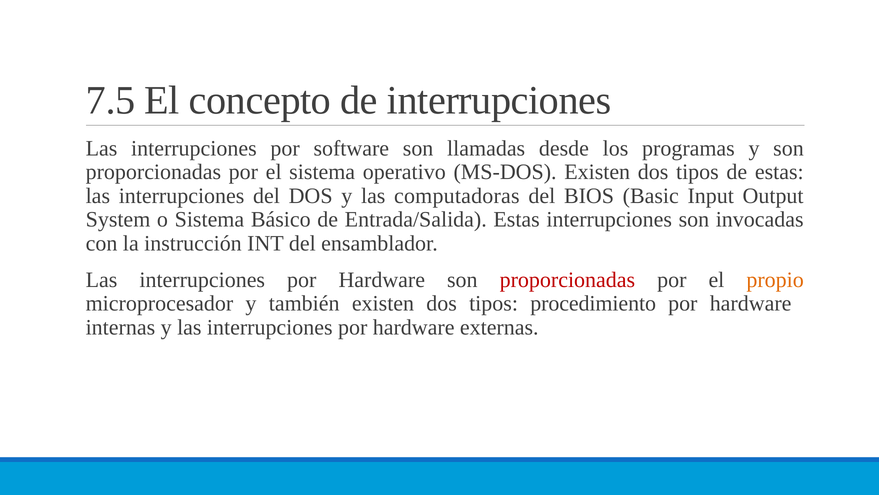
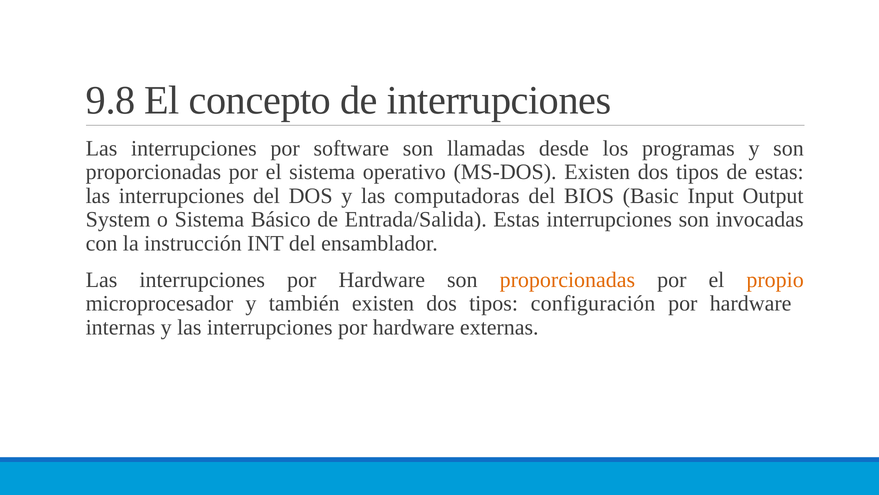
7.5: 7.5 -> 9.8 (111, 100)
proporcionadas colour: red -> orange (567, 280)
procedimiento: procedimiento -> configuración (593, 303)
